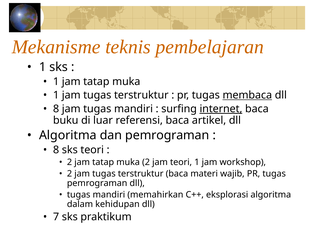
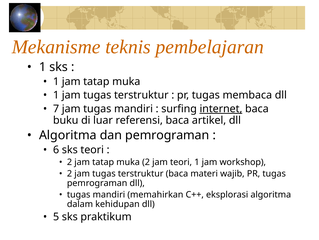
membaca underline: present -> none (247, 95)
8: 8 -> 7 (56, 108)
8: 8 -> 6 (56, 149)
7: 7 -> 5 (56, 216)
